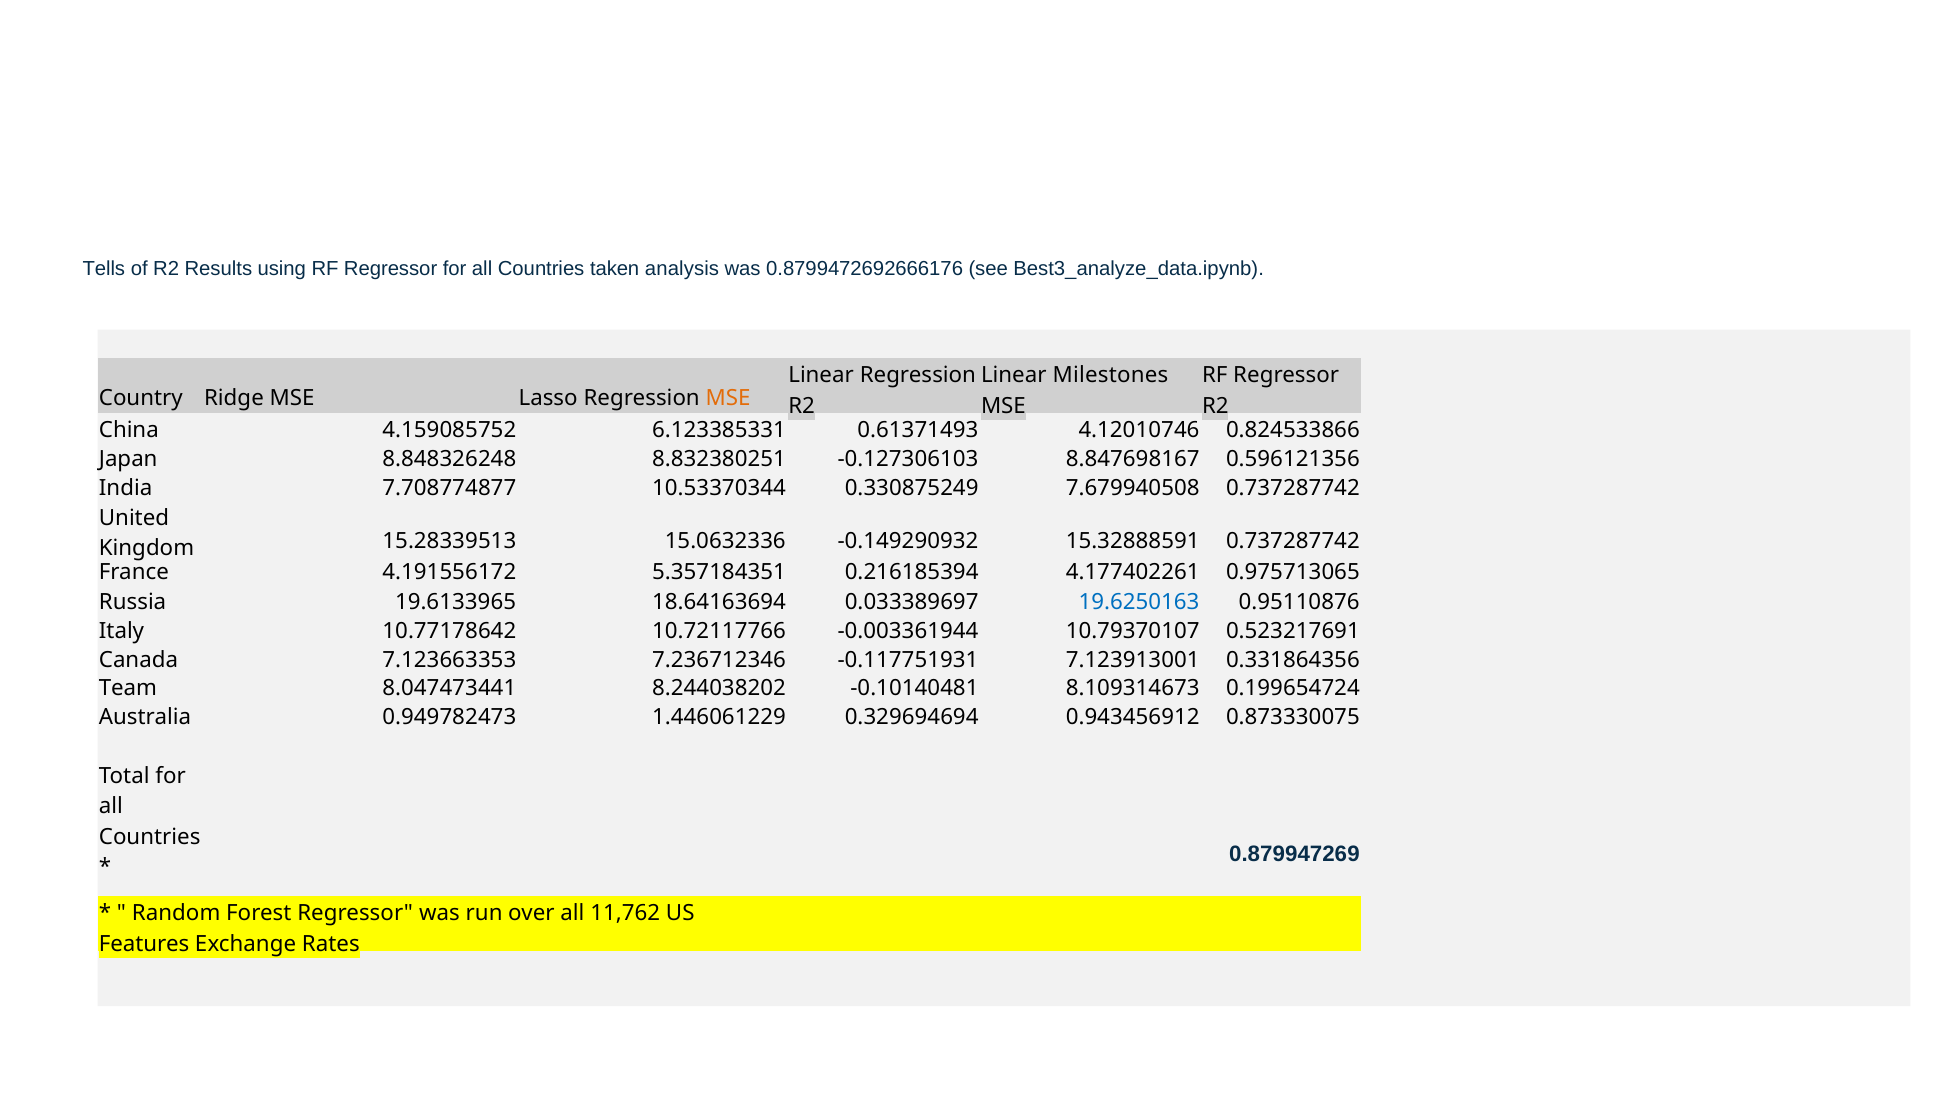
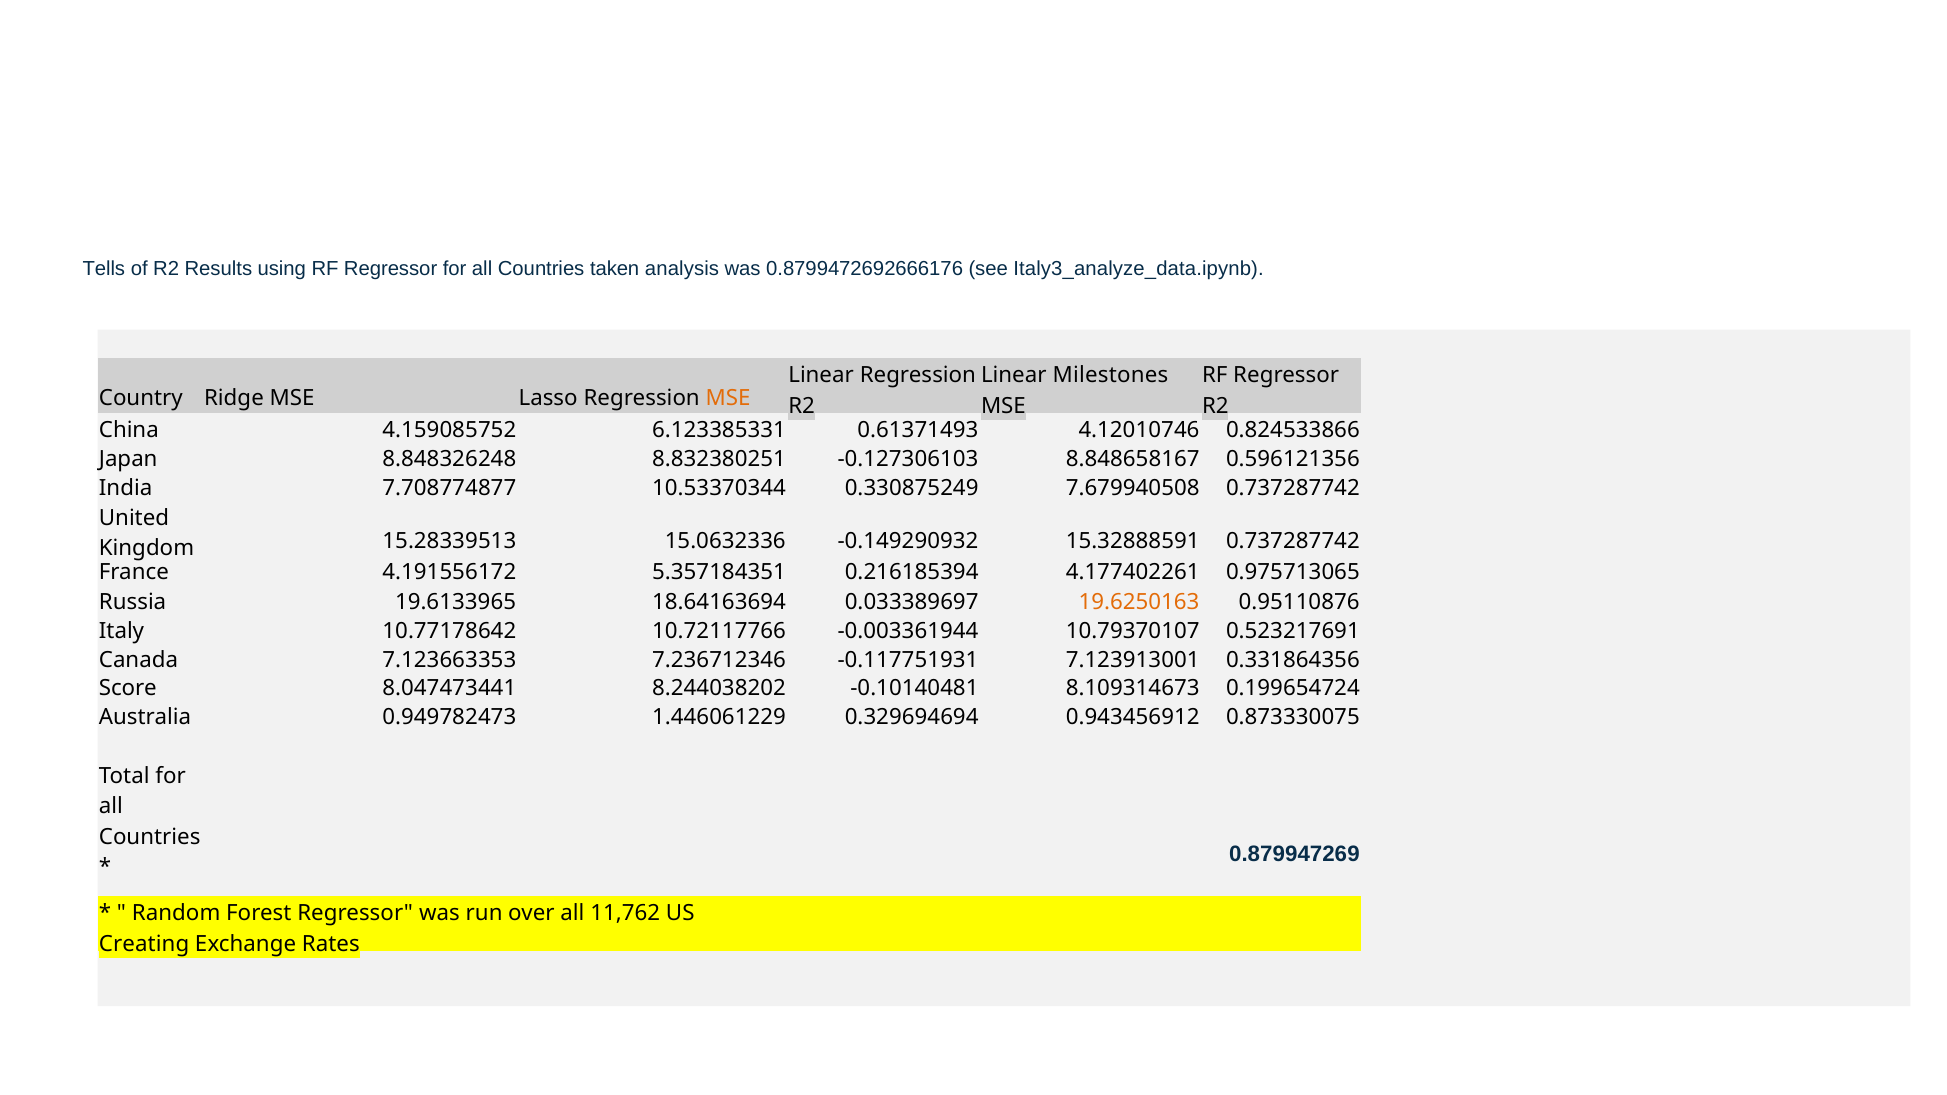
Best3_analyze_data.ipynb: Best3_analyze_data.ipynb -> Italy3_analyze_data.ipynb (1139, 269)
8.847698167: 8.847698167 -> 8.848658167 (1133, 459)
19.6250163 colour: blue -> orange (1139, 602)
Team: Team -> Score (128, 688)
Features: Features -> Creating (144, 944)
